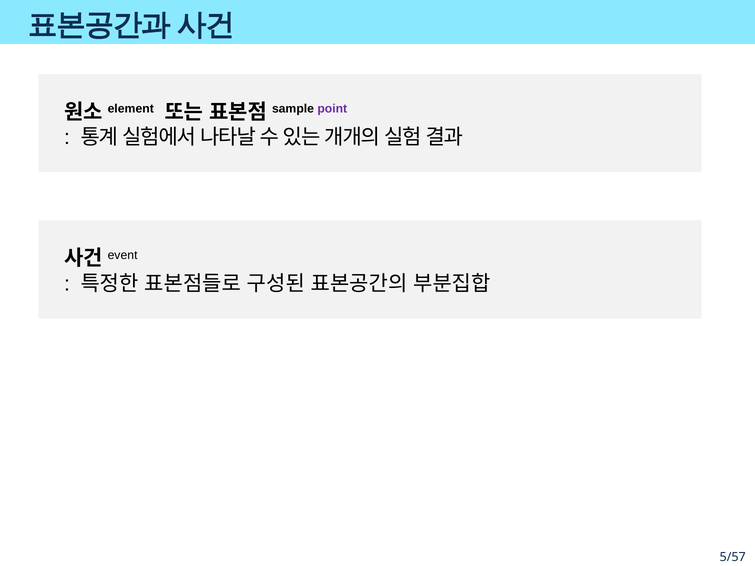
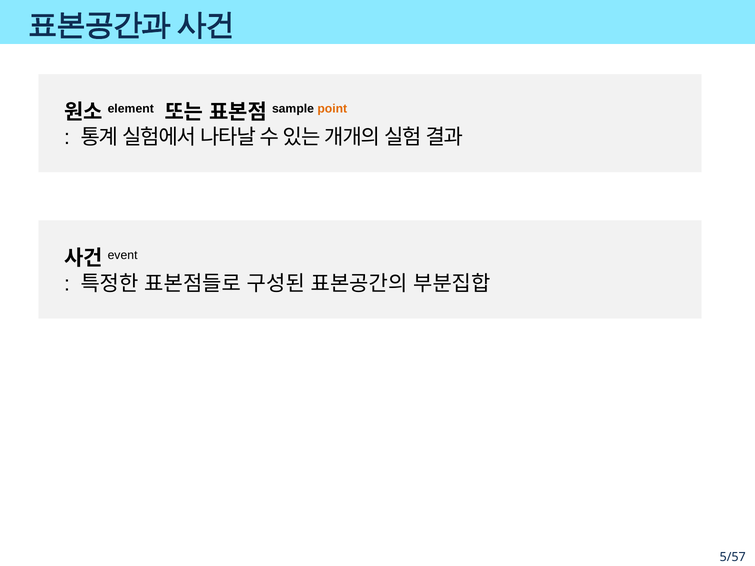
point colour: purple -> orange (332, 109)
